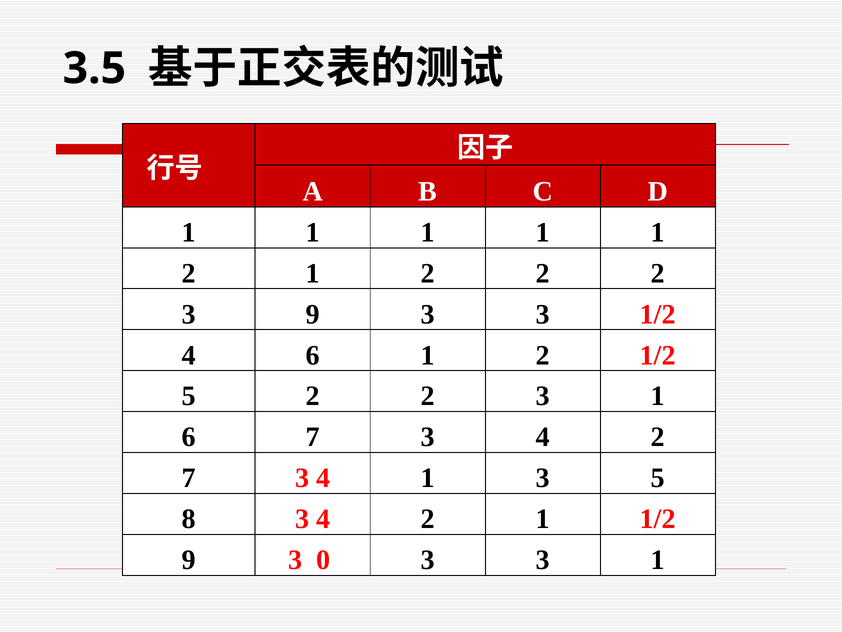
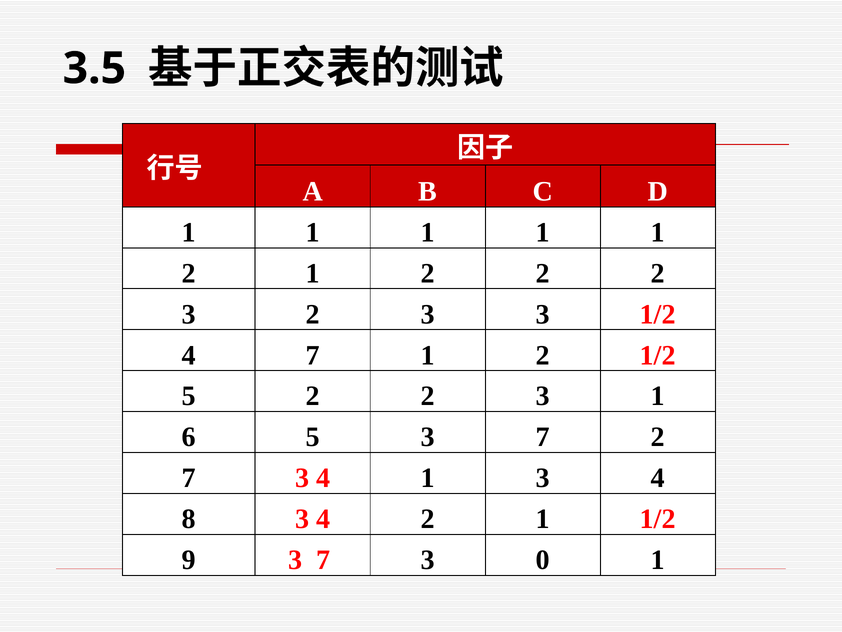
3 9: 9 -> 2 (313, 314)
4 6: 6 -> 7 (313, 355)
6 7: 7 -> 5 (313, 437)
4: 4 -> 7 (543, 437)
3 5: 5 -> 4 (658, 478)
9 3 0: 0 -> 7 (323, 560)
3: 3 -> 0 (543, 560)
